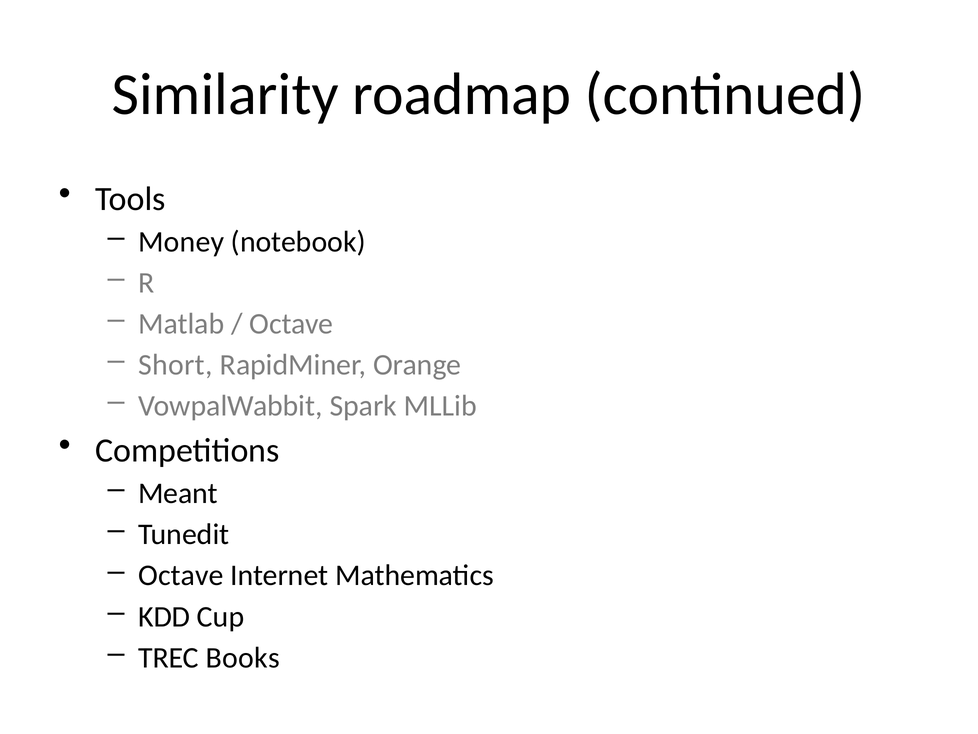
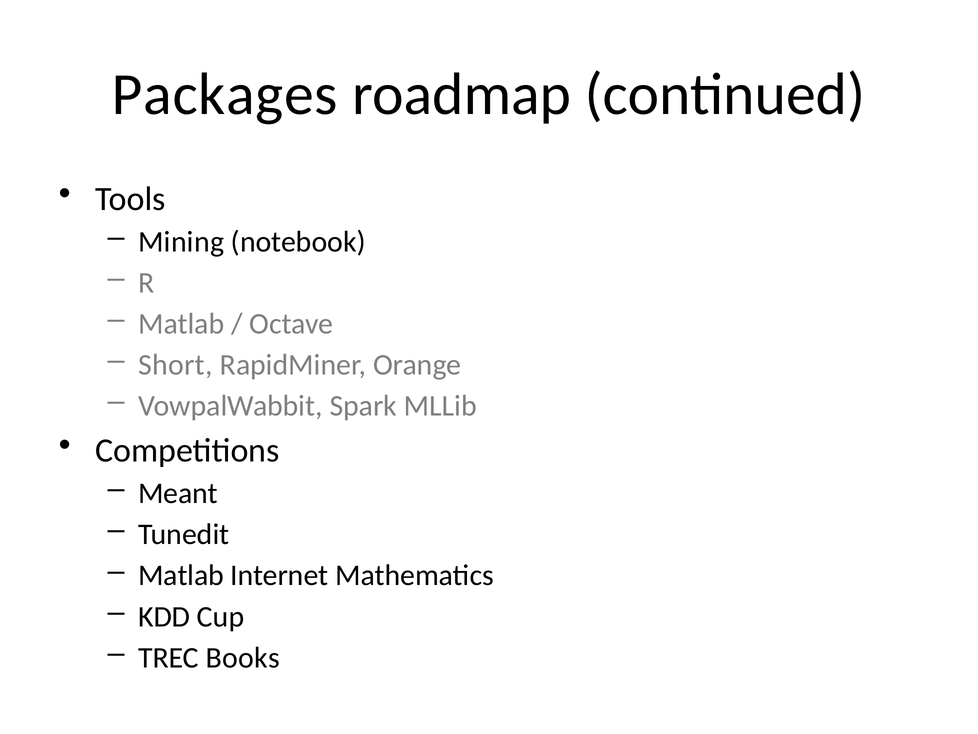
Similarity: Similarity -> Packages (225, 95)
Money: Money -> Mining (181, 241)
Octave: Octave -> Matlab (181, 575)
